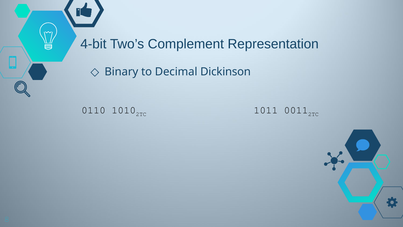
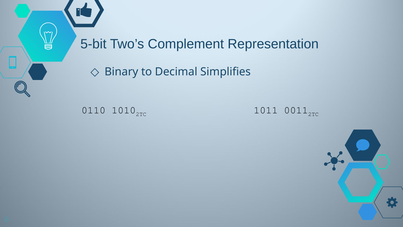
4-bit: 4-bit -> 5-bit (93, 44)
Dickinson: Dickinson -> Simplifies (226, 72)
